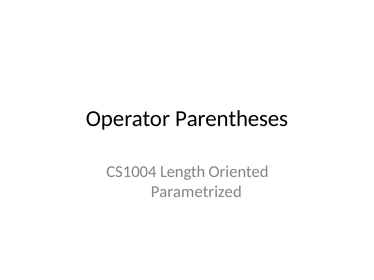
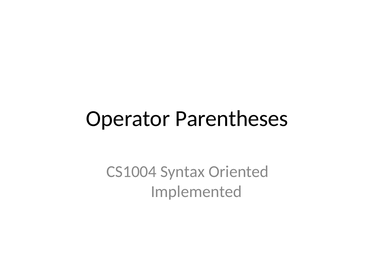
Length: Length -> Syntax (183, 172)
Parametrized: Parametrized -> Implemented (196, 192)
